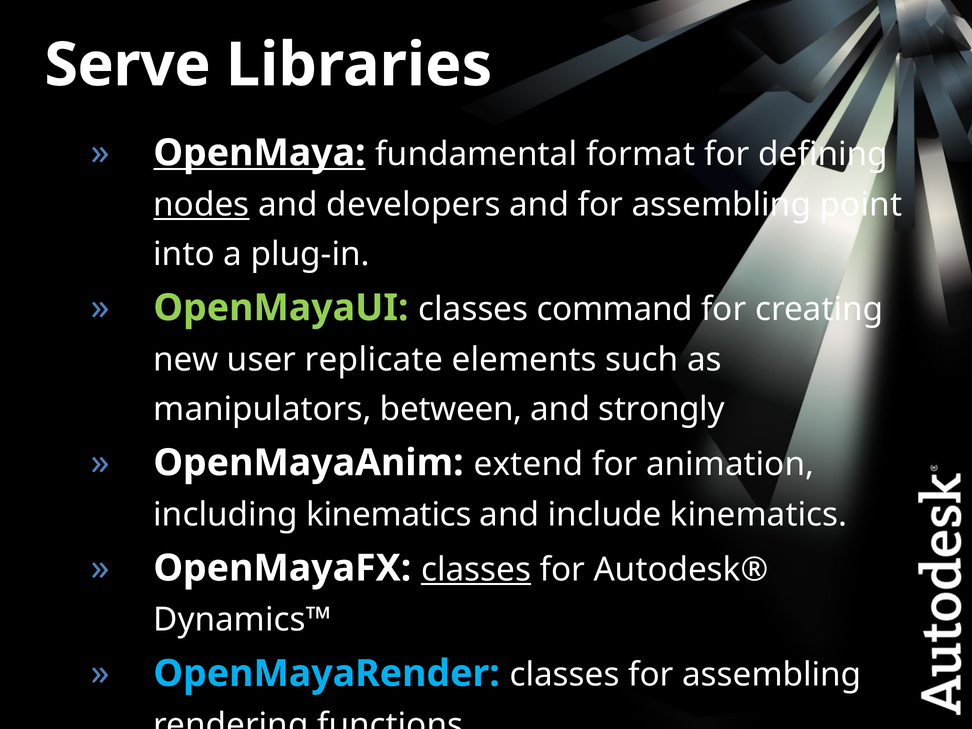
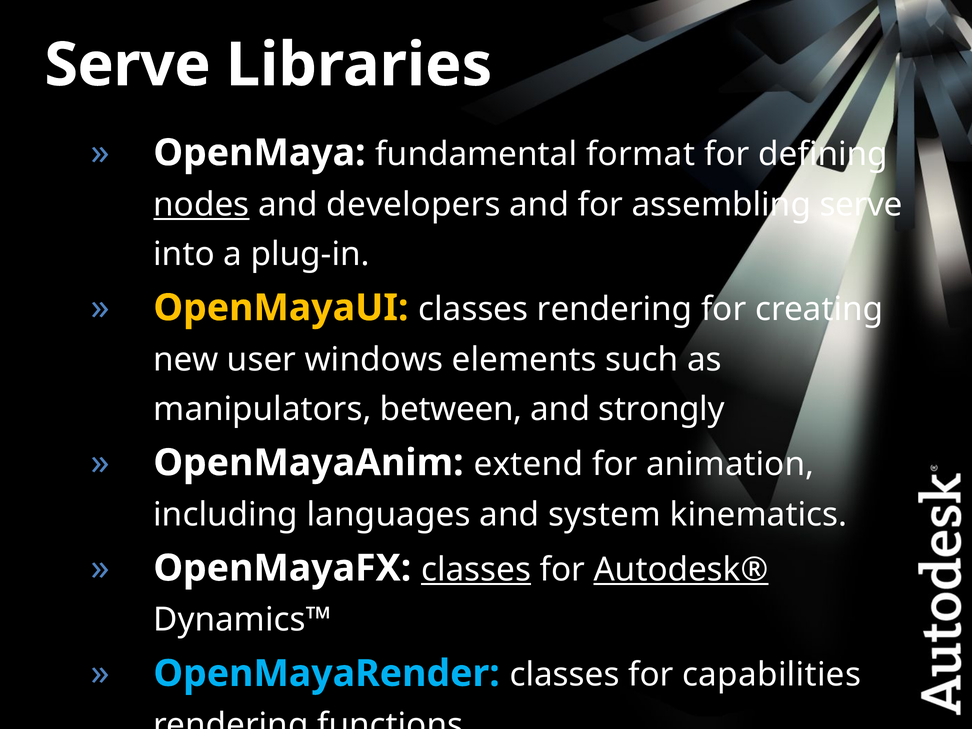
OpenMaya underline: present -> none (259, 153)
assembling point: point -> serve (861, 205)
OpenMayaUI colour: light green -> yellow (281, 308)
classes command: command -> rendering (615, 309)
replicate: replicate -> windows (374, 360)
including kinematics: kinematics -> languages (389, 515)
include: include -> system (604, 515)
Autodesk® underline: none -> present (681, 570)
classes for assembling: assembling -> capabilities (772, 675)
